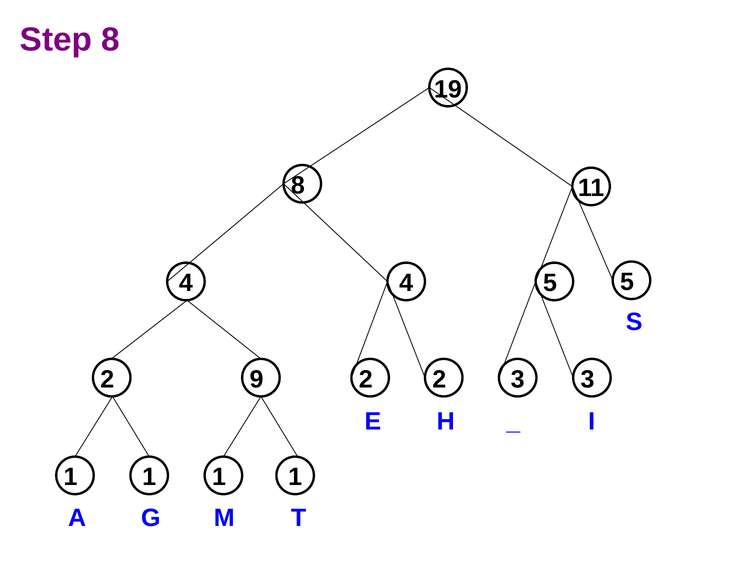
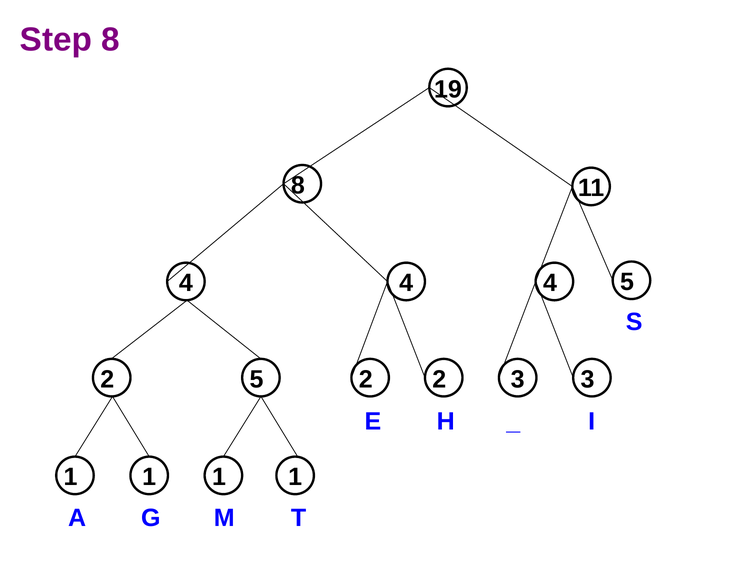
4 5: 5 -> 4 (550, 283)
2 9: 9 -> 5 (256, 379)
